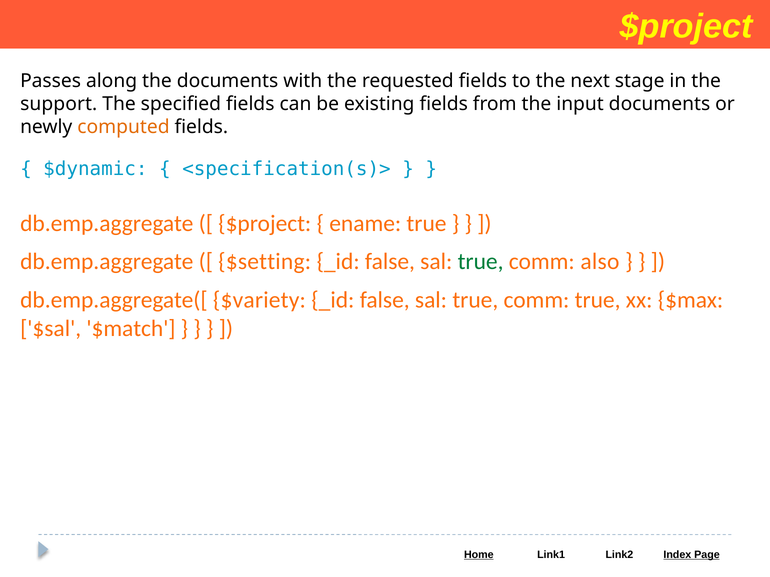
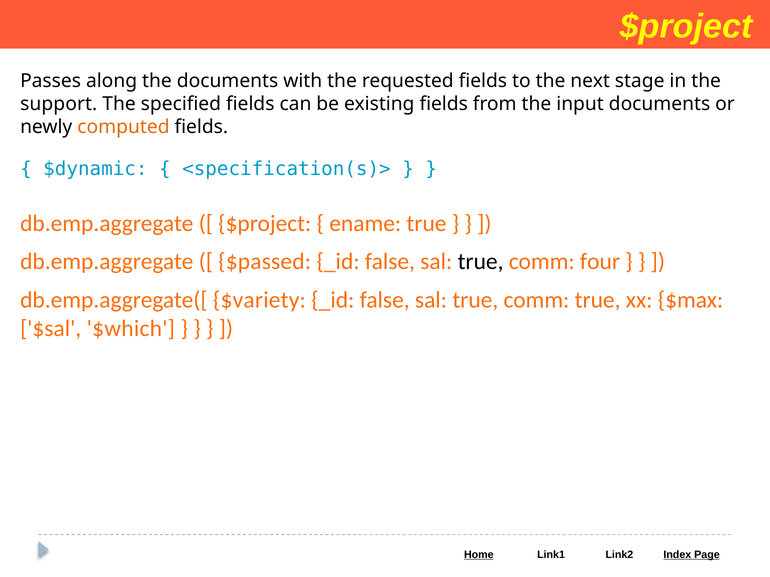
$setting: $setting -> $passed (265, 262)
true colour: green -> black (481, 262)
also: also -> four (600, 262)
$match: $match -> $which (131, 329)
